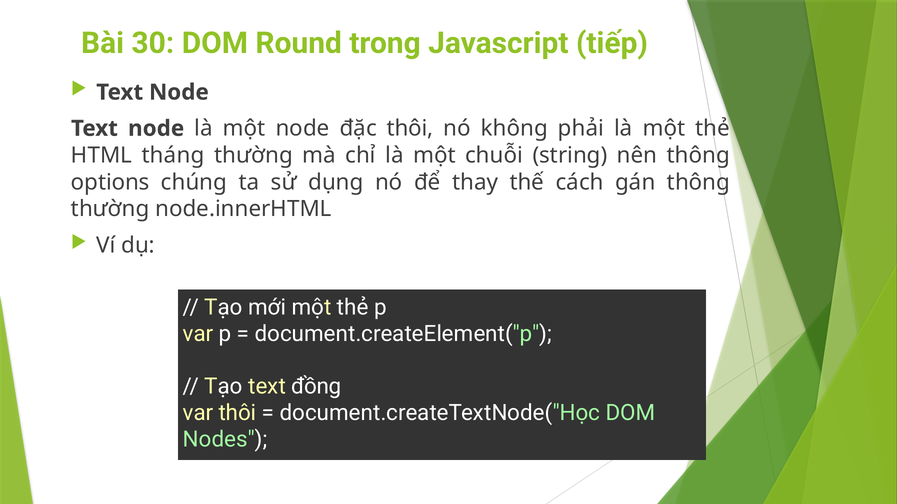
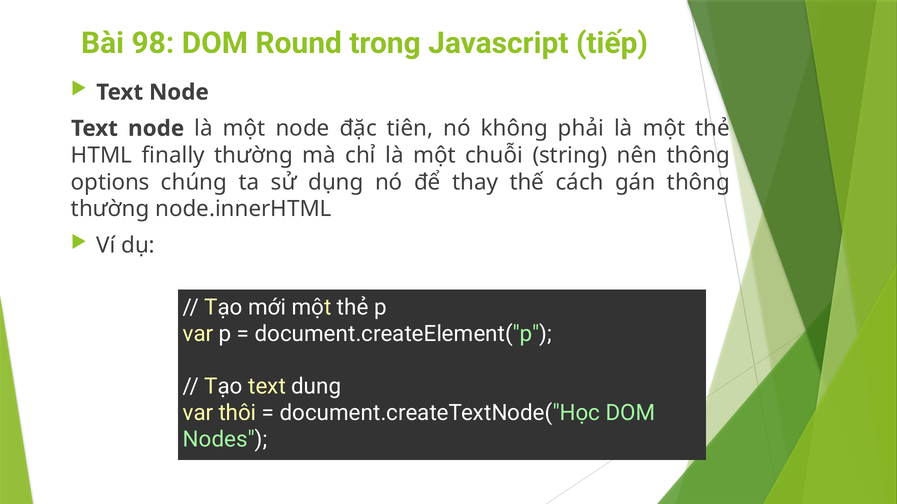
30: 30 -> 98 (153, 43)
đặc thôi: thôi -> tiên (410, 129)
tháng: tháng -> finally (173, 156)
đồng: đồng -> dung (316, 387)
